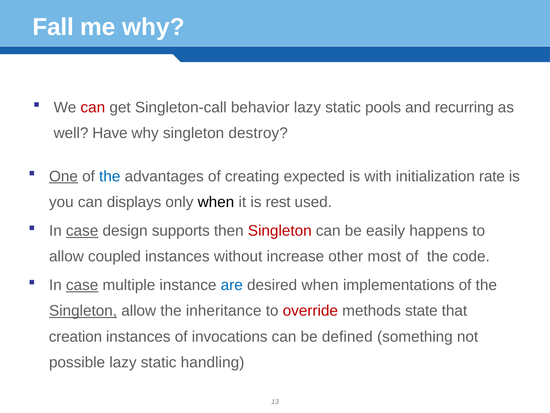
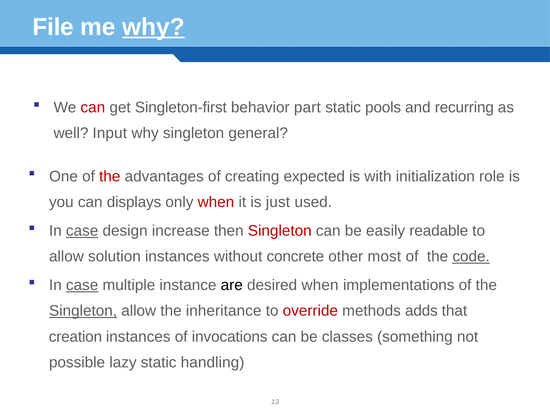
Fall: Fall -> File (53, 27)
why underline: none -> present (153, 27)
Singleton-call: Singleton-call -> Singleton-first (181, 107)
behavior lazy: lazy -> part (307, 107)
Have: Have -> Input (110, 133)
destroy: destroy -> general (258, 133)
One underline: present -> none (63, 176)
the colour: blue -> red (110, 176)
rate: rate -> role (492, 176)
when colour: black -> red (216, 202)
rest: rest -> just (278, 202)
supports: supports -> increase (181, 231)
happens: happens -> readable (439, 231)
coupled: coupled -> solution (114, 256)
increase: increase -> concrete (295, 256)
code underline: none -> present (471, 256)
are colour: blue -> black (232, 285)
state: state -> adds (421, 311)
defined: defined -> classes (347, 336)
